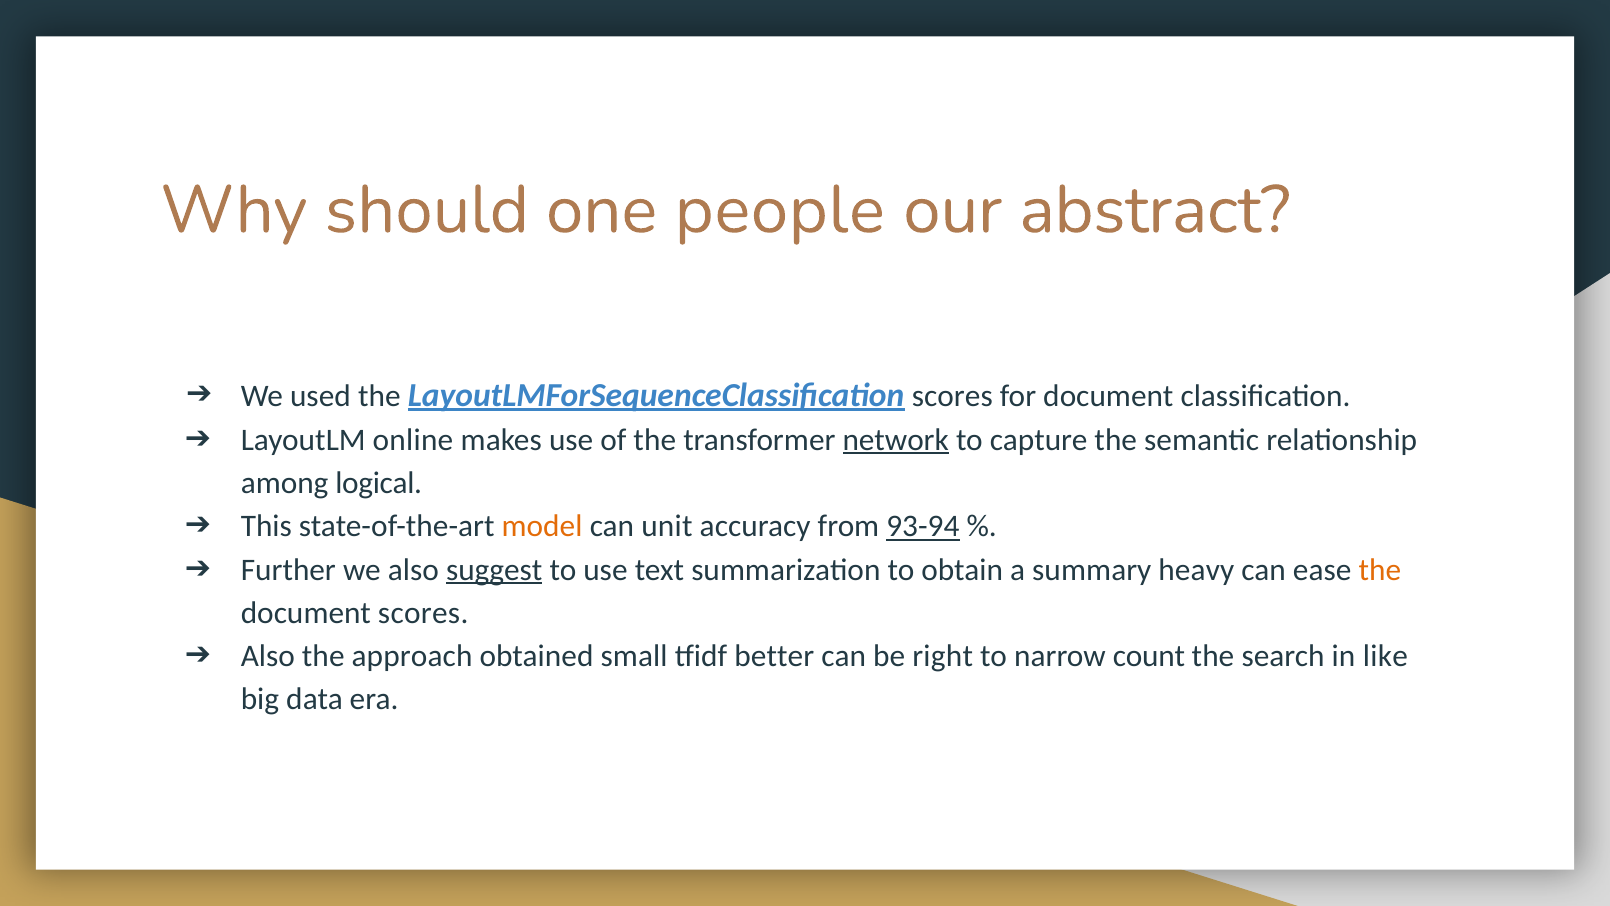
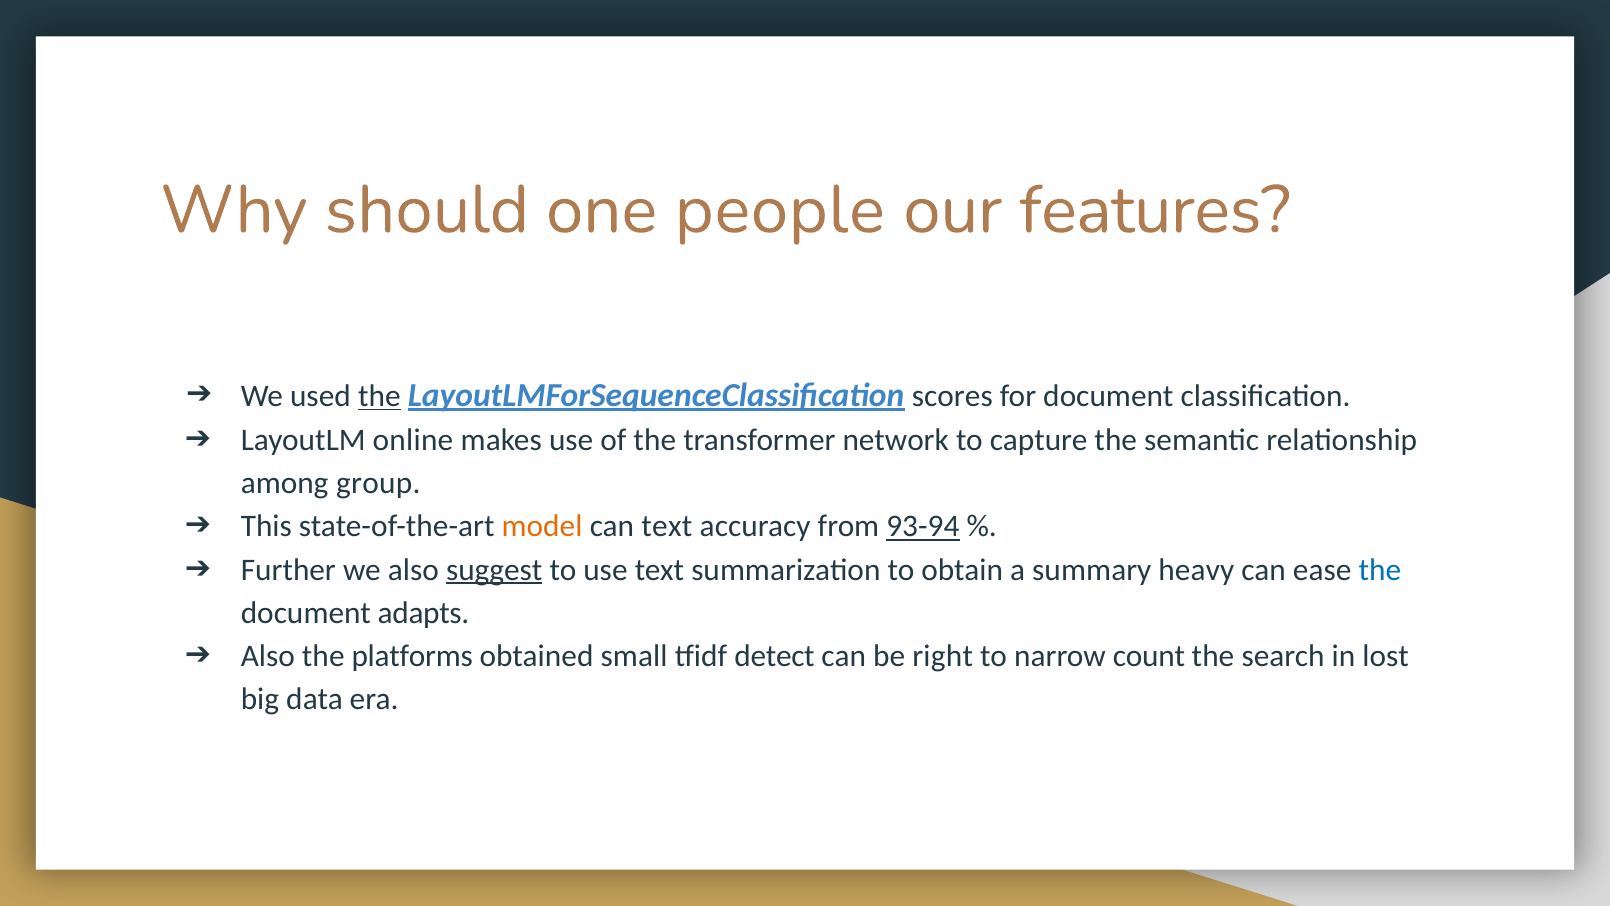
abstract: abstract -> features (1155, 210)
the underline: none -> present (379, 396)
network underline: present -> none (896, 440)
logical: logical -> group (378, 483)
can unit: unit -> text (667, 526)
the colour: orange -> blue (1380, 569)
document scores: scores -> adapts (424, 613)
approach: approach -> platforms (412, 656)
better: better -> detect (775, 656)
like: like -> lost (1386, 656)
